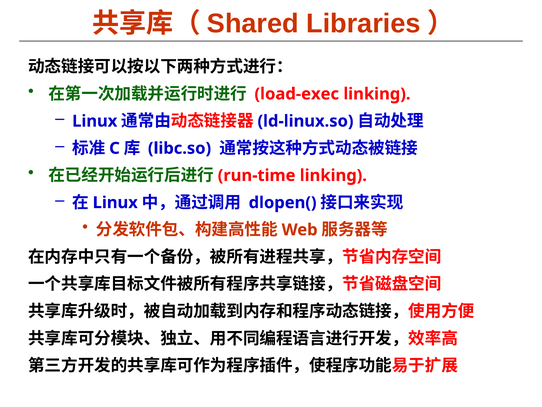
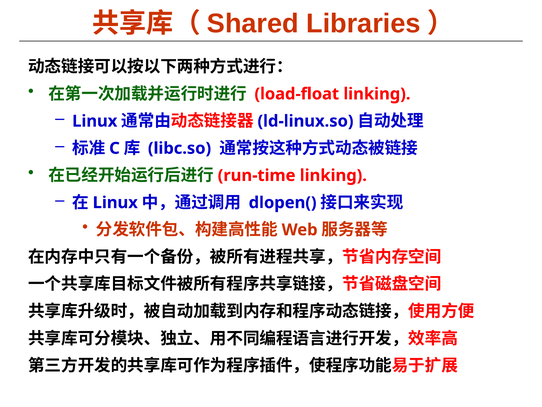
load-exec: load-exec -> load-float (297, 94)
